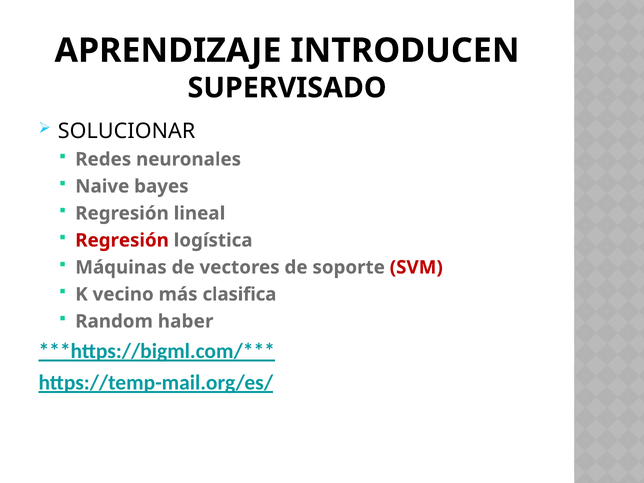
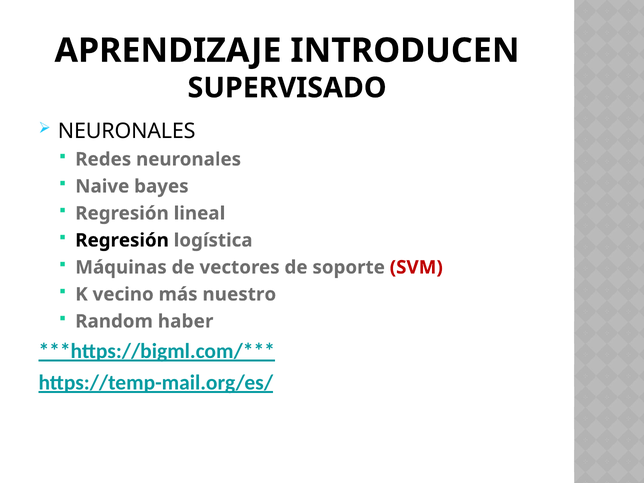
SOLUCIONAR: SOLUCIONAR -> NEURONALES (127, 131)
Regresión colour: red -> black (122, 240)
clasifica: clasifica -> nuestro (239, 294)
